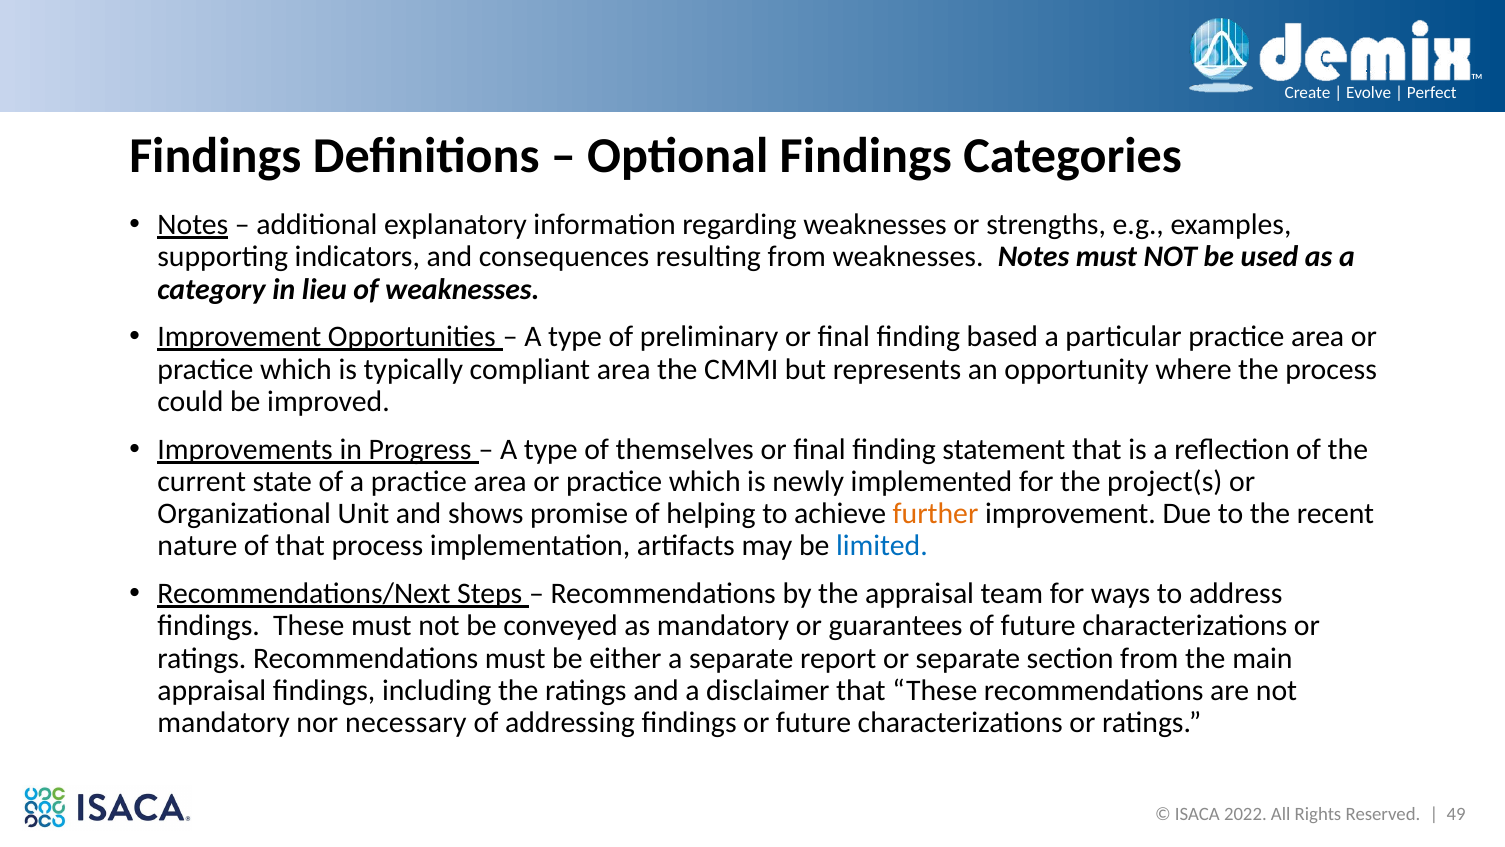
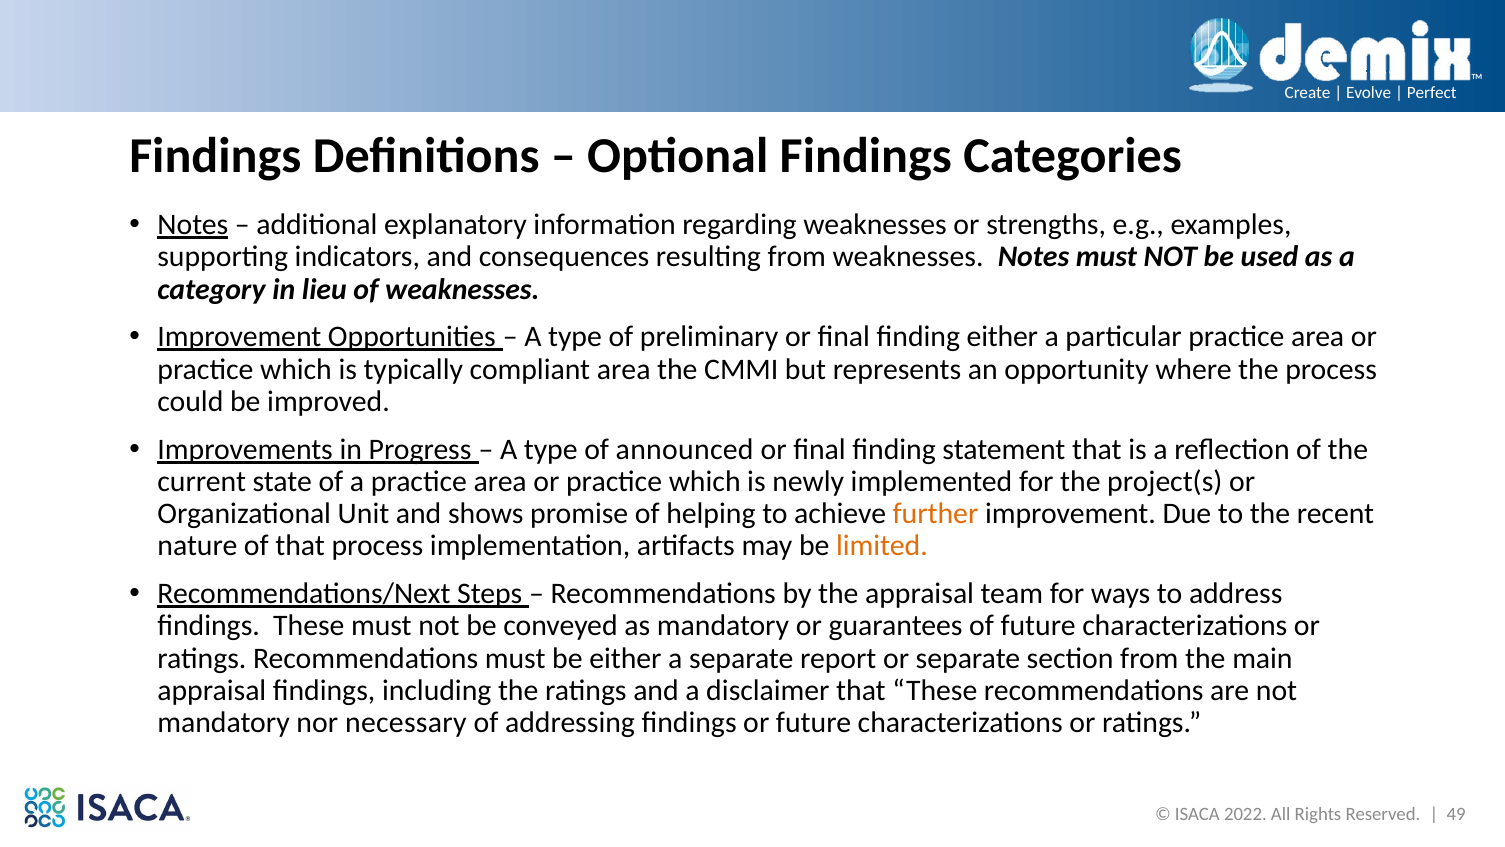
finding based: based -> either (1002, 337)
themselves: themselves -> announced (685, 449)
limited colour: blue -> orange (882, 546)
